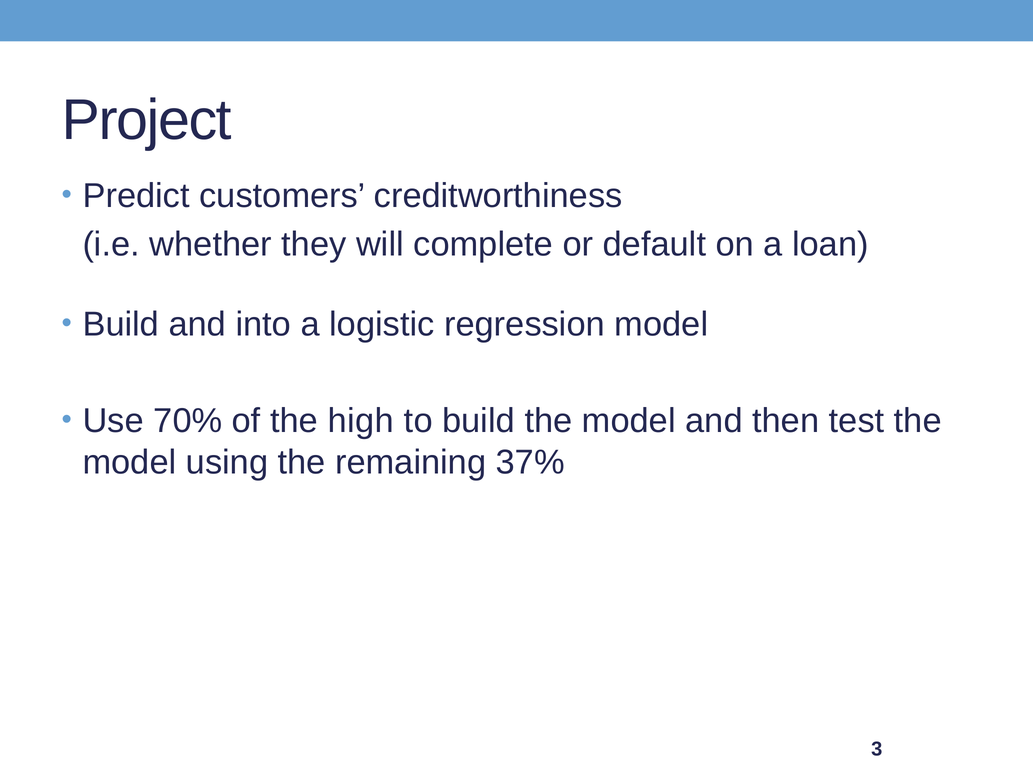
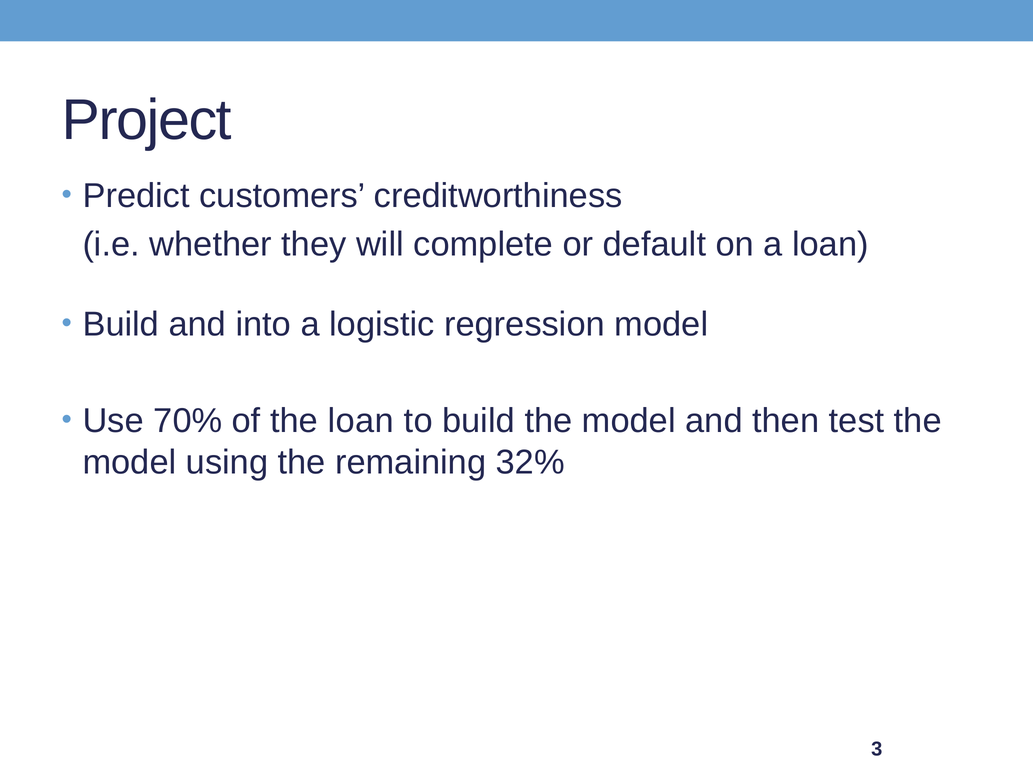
the high: high -> loan (361, 421)
37%: 37% -> 32% (530, 462)
